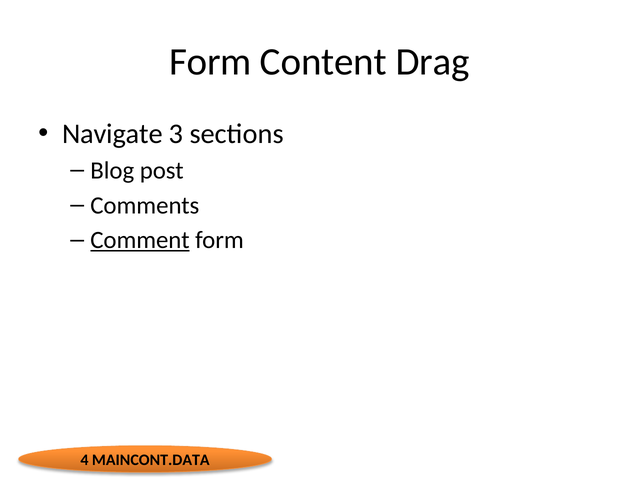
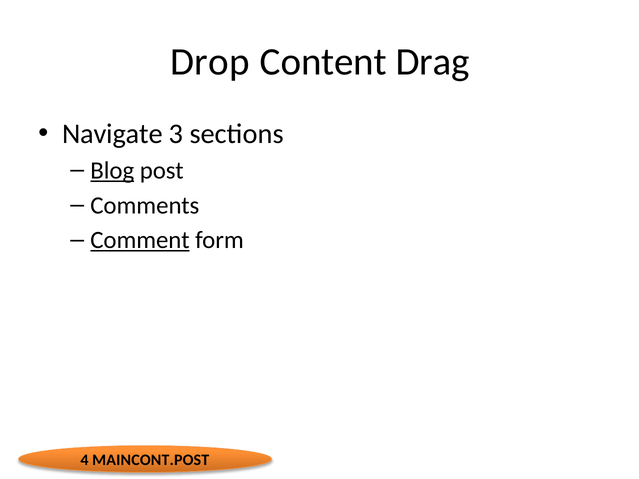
Form: Form -> Drop (210, 62)
Blog underline: none -> present (112, 171)
MAINCONT.DATA: MAINCONT.DATA -> MAINCONT.POST (151, 460)
